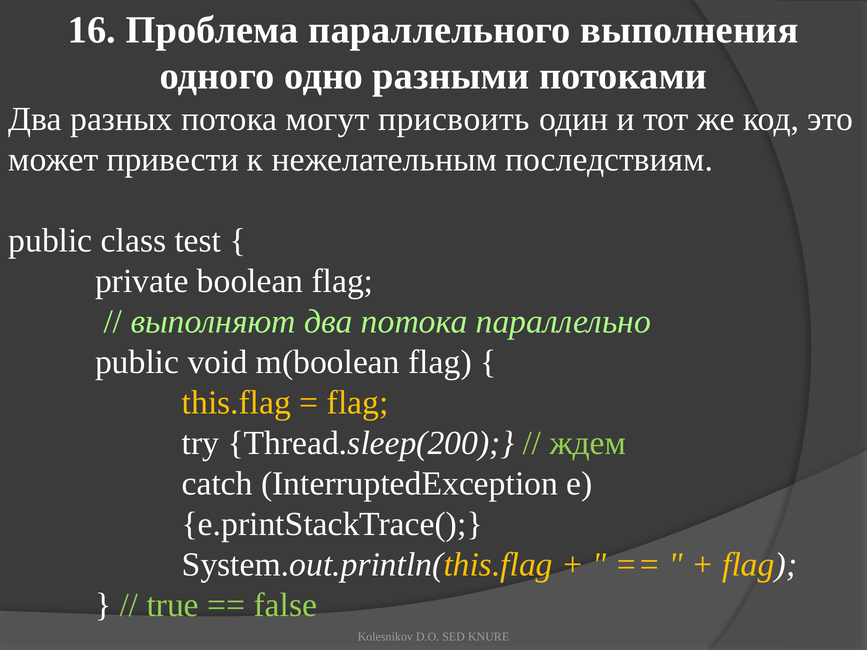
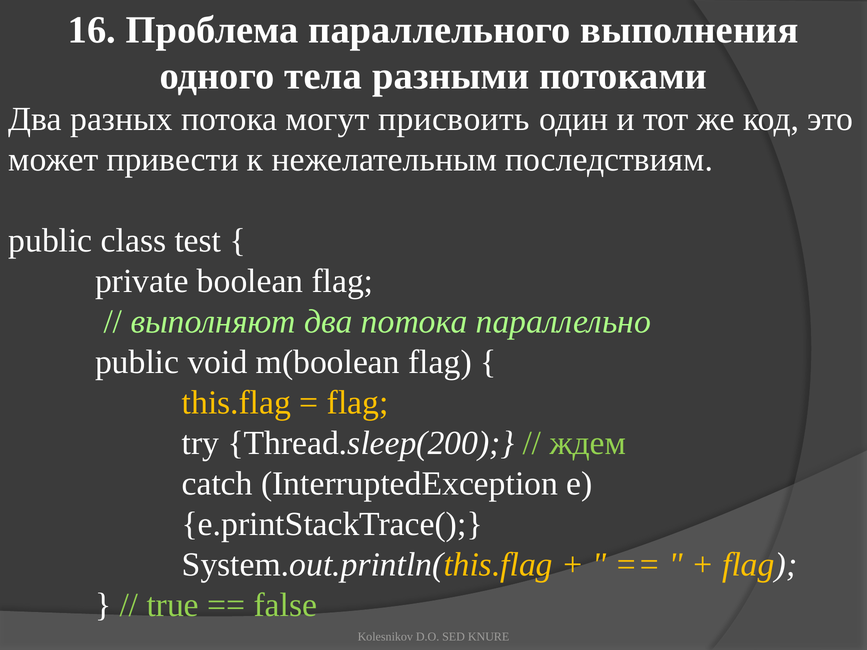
одно: одно -> тела (323, 76)
